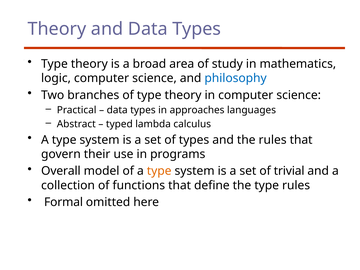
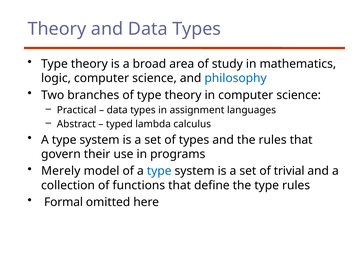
approaches: approaches -> assignment (197, 110)
Overall: Overall -> Merely (61, 171)
type colour: orange -> blue (159, 171)
